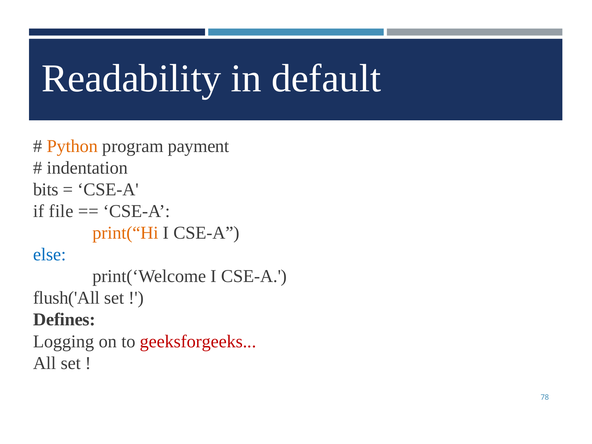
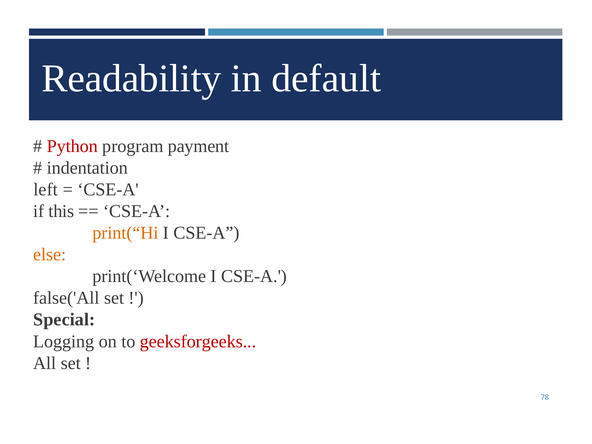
Python colour: orange -> red (72, 146)
bits: bits -> left (46, 189)
file: file -> this (61, 211)
else colour: blue -> orange (50, 255)
flush('All: flush('All -> false('All (66, 298)
Defines: Defines -> Special (64, 320)
